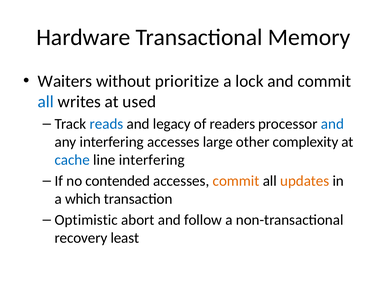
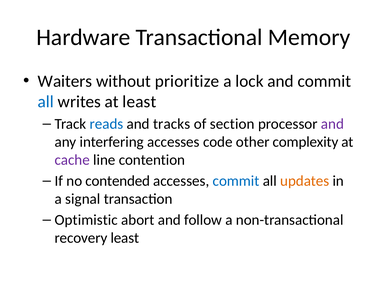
at used: used -> least (139, 102)
legacy: legacy -> tracks (172, 124)
readers: readers -> section (232, 124)
and colour: blue -> purple (332, 124)
large: large -> code (218, 142)
cache colour: blue -> purple (72, 160)
line interfering: interfering -> contention (152, 160)
commit colour: orange -> blue (236, 181)
which: which -> signal (83, 199)
